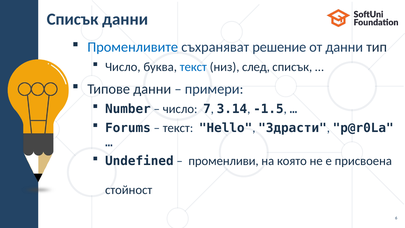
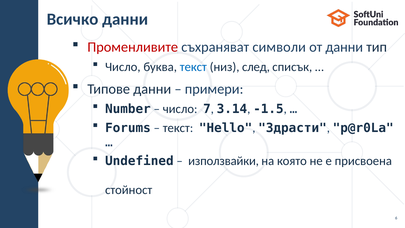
Списък: Списък -> Всичко (73, 19)
Променливите colour: blue -> red (133, 47)
решение: решение -> символи (279, 47)
променливи: променливи -> използвайки (224, 161)
